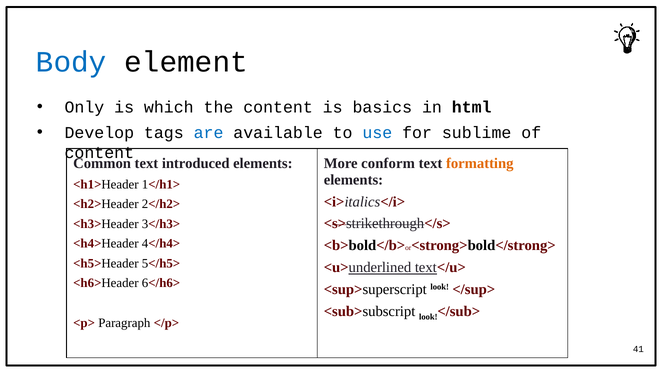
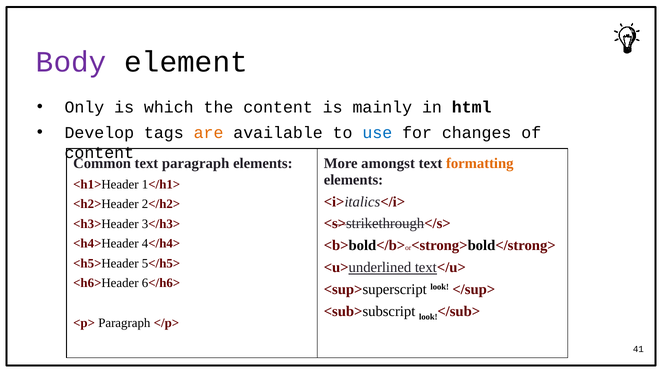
Body colour: blue -> purple (71, 62)
basics: basics -> mainly (382, 107)
are colour: blue -> orange (209, 133)
sublime: sublime -> changes (477, 133)
text introduced: introduced -> paragraph (196, 163)
conform: conform -> amongst (388, 163)
